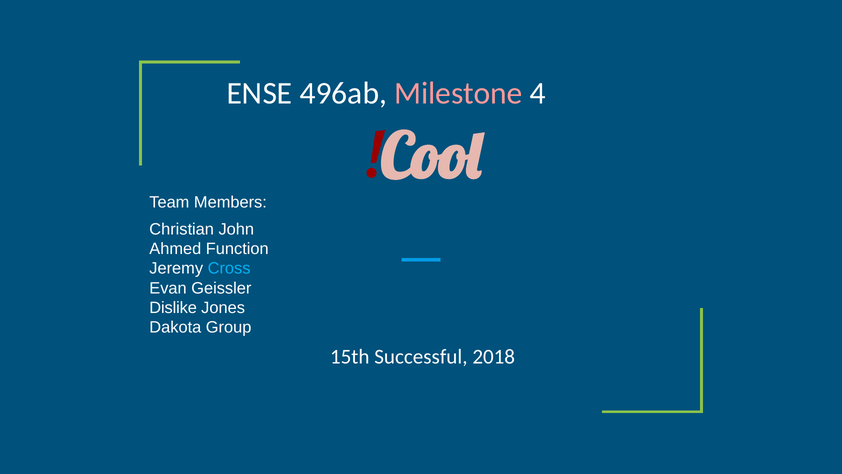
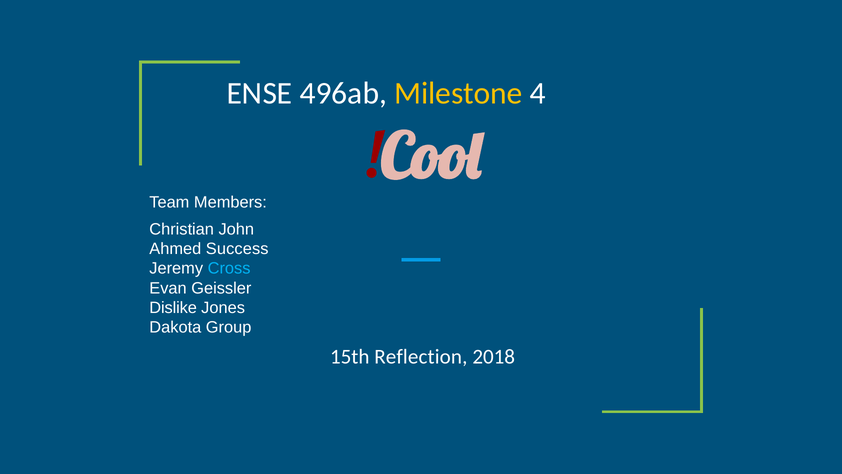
Milestone colour: pink -> yellow (458, 93)
Function: Function -> Success (237, 249)
Successful: Successful -> Reflection (421, 357)
